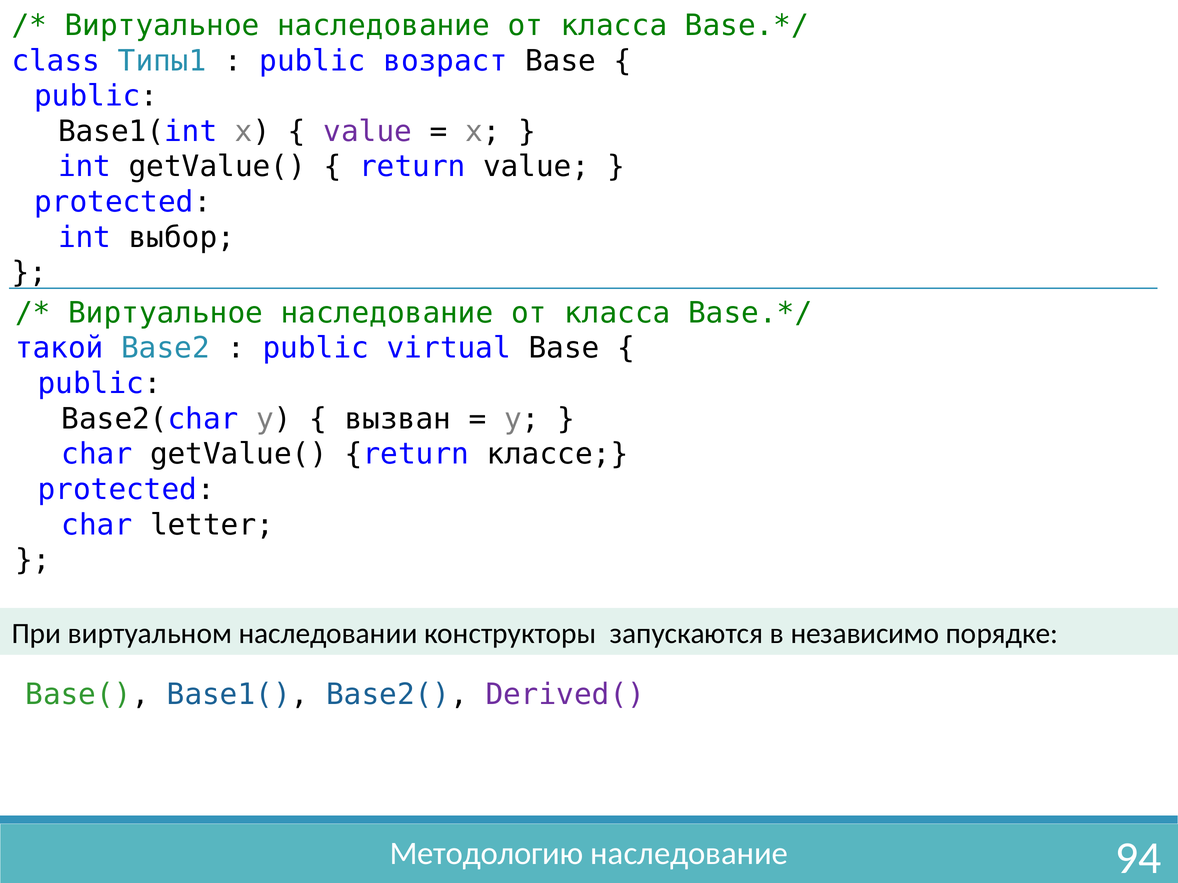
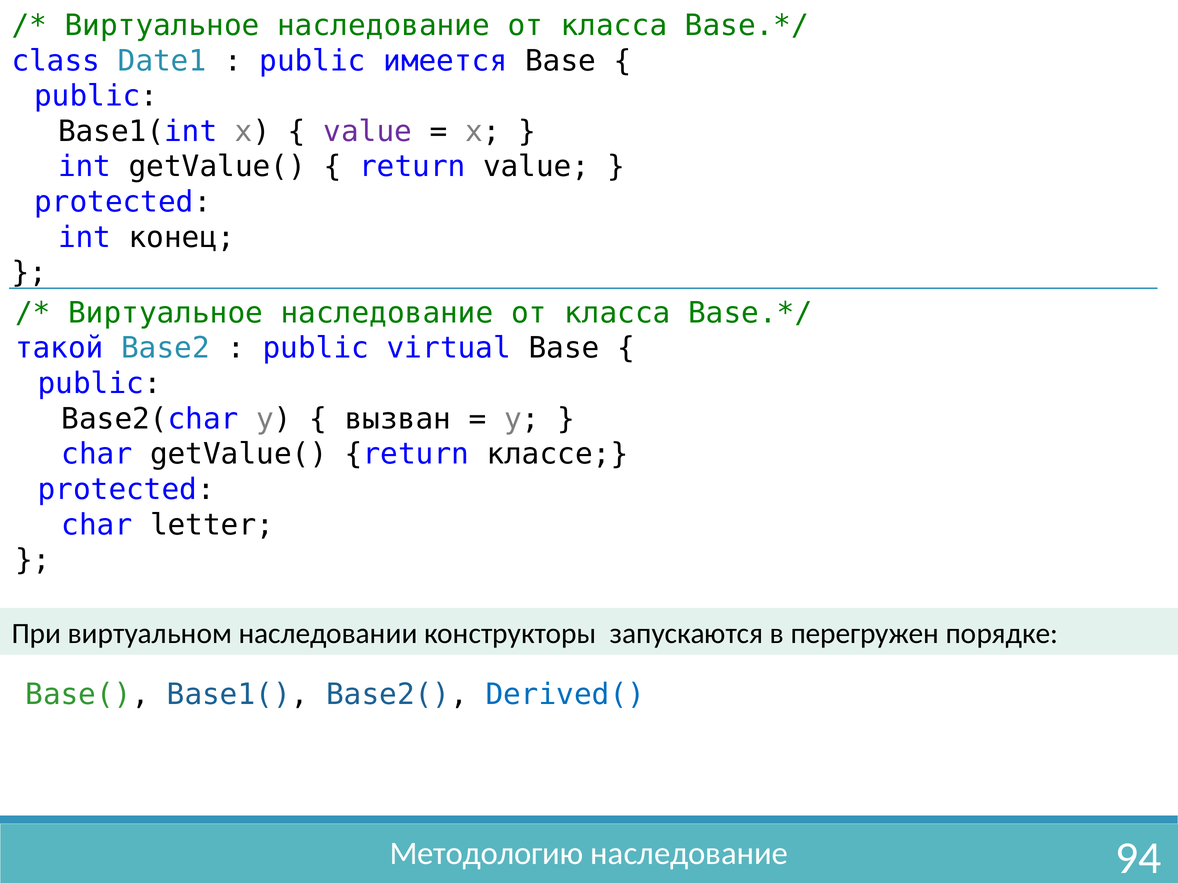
Типы1: Типы1 -> Date1 (162, 61)
возраст: возраст -> имеется (445, 61)
выбор: выбор -> конец (182, 238)
независимо: независимо -> перегружен (865, 634)
Derived( colour: purple -> blue (565, 695)
